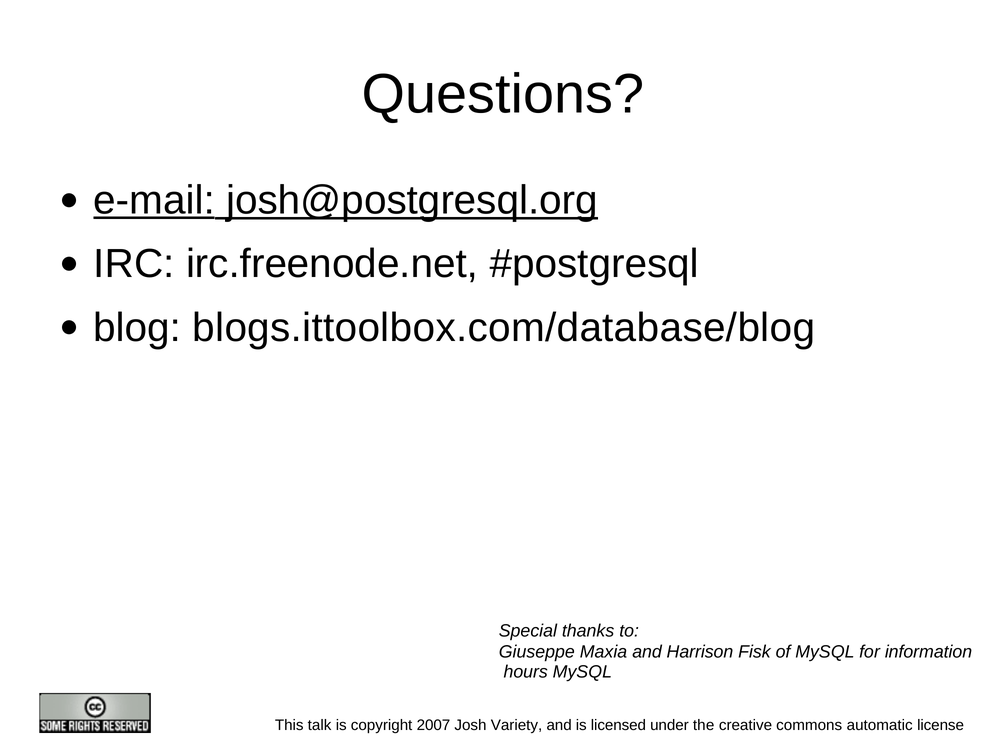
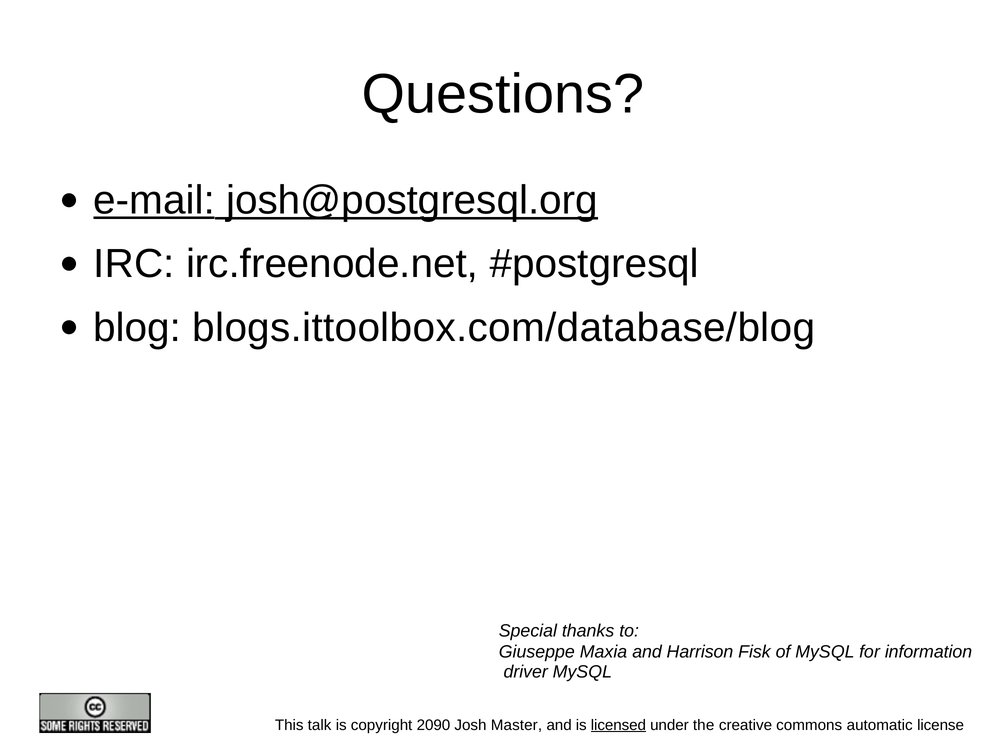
hours: hours -> driver (526, 672)
2007: 2007 -> 2090 (434, 725)
Variety: Variety -> Master (516, 725)
licensed underline: none -> present (618, 725)
